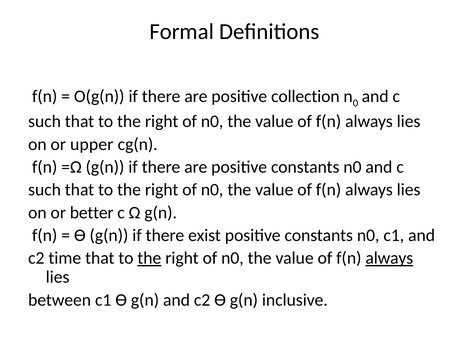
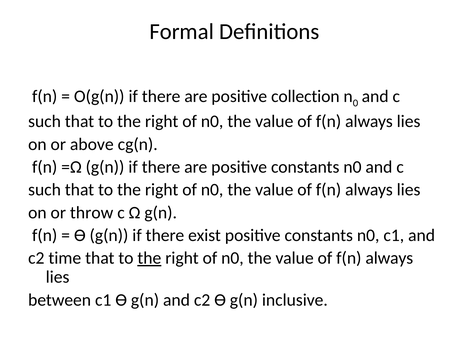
upper: upper -> above (92, 144)
better: better -> throw (92, 212)
always underline: present -> none (389, 258)
